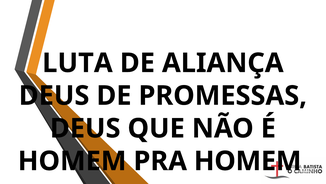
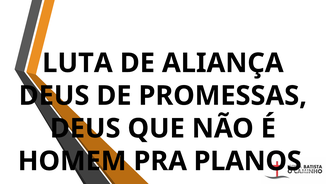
PRA HOMEM: HOMEM -> PLANOS (248, 161)
